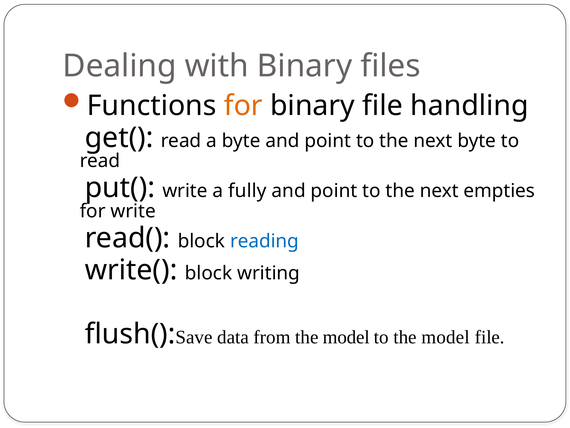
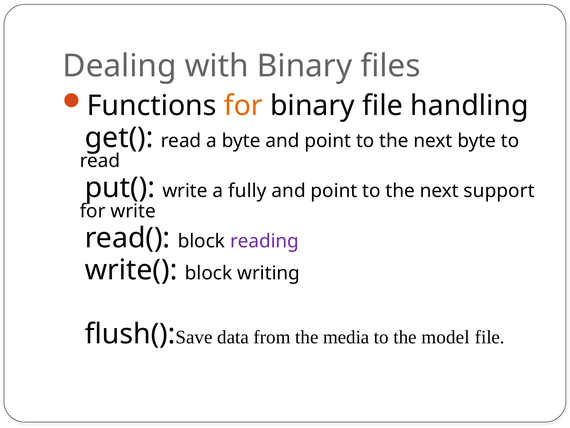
empties: empties -> support (499, 191)
reading colour: blue -> purple (264, 241)
from the model: model -> media (346, 337)
